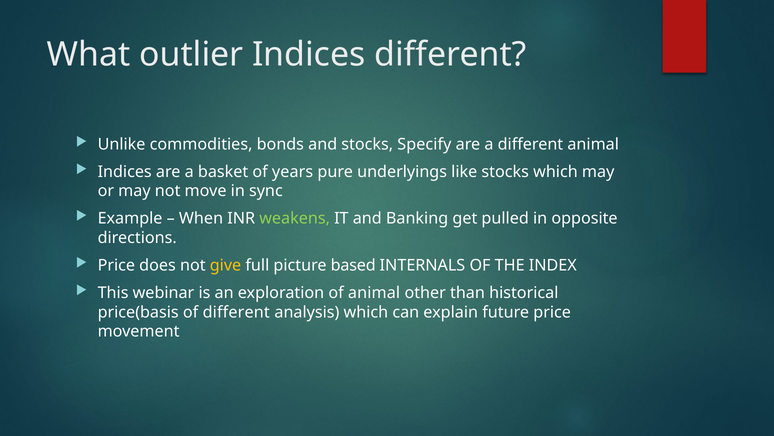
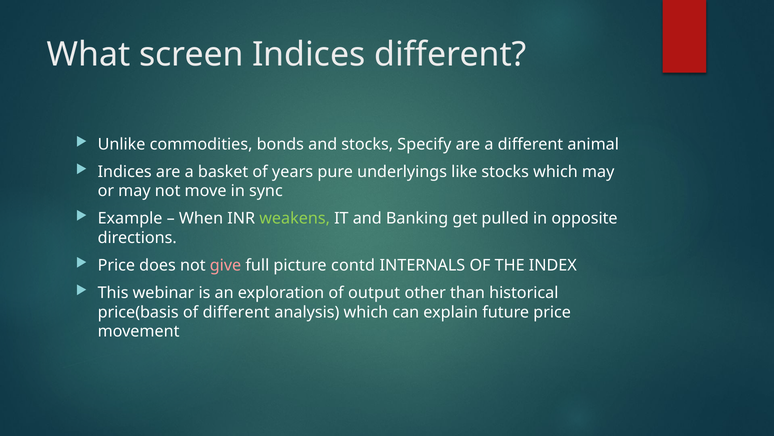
outlier: outlier -> screen (191, 54)
give colour: yellow -> pink (226, 265)
based: based -> contd (353, 265)
of animal: animal -> output (374, 292)
